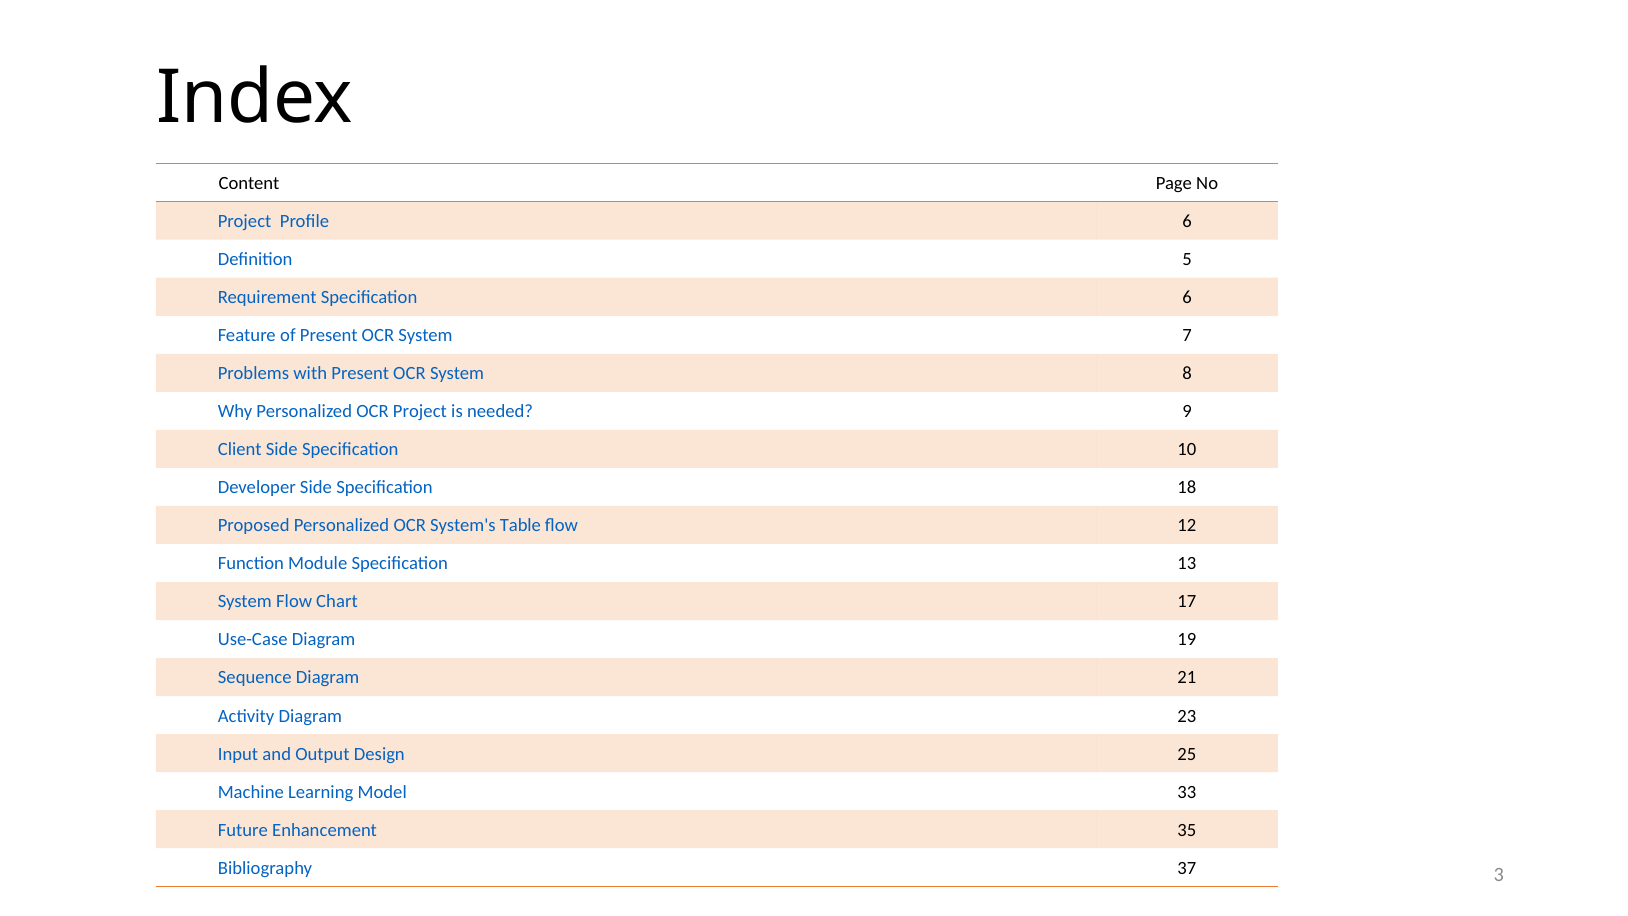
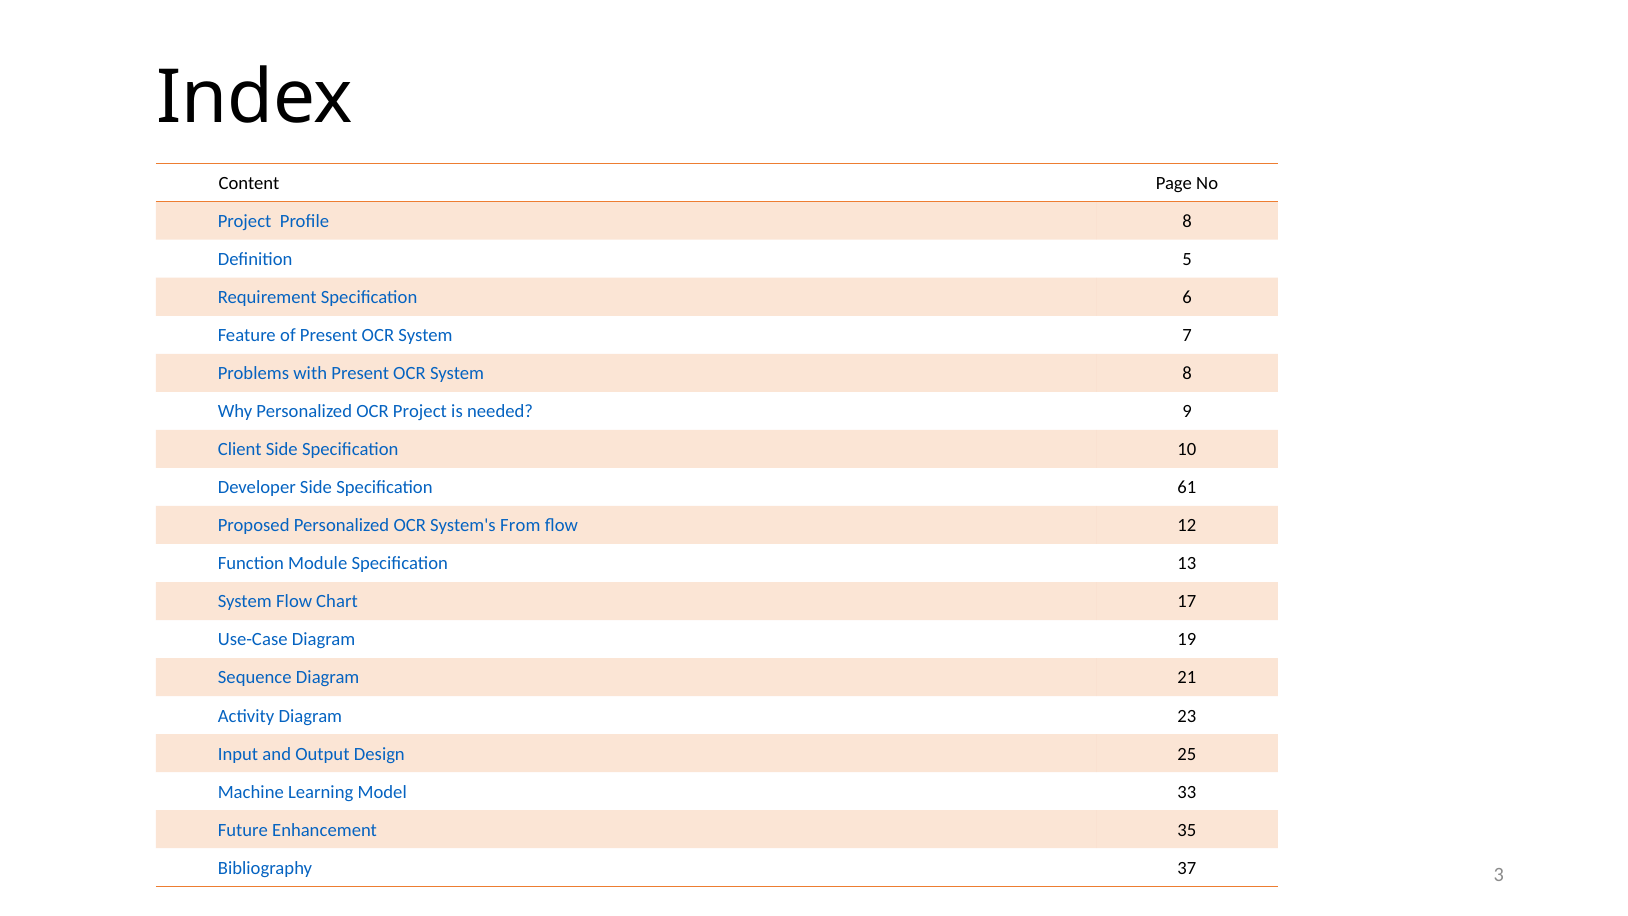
Profile 6: 6 -> 8 (1187, 221)
18: 18 -> 61 (1187, 488)
Table: Table -> From (520, 526)
